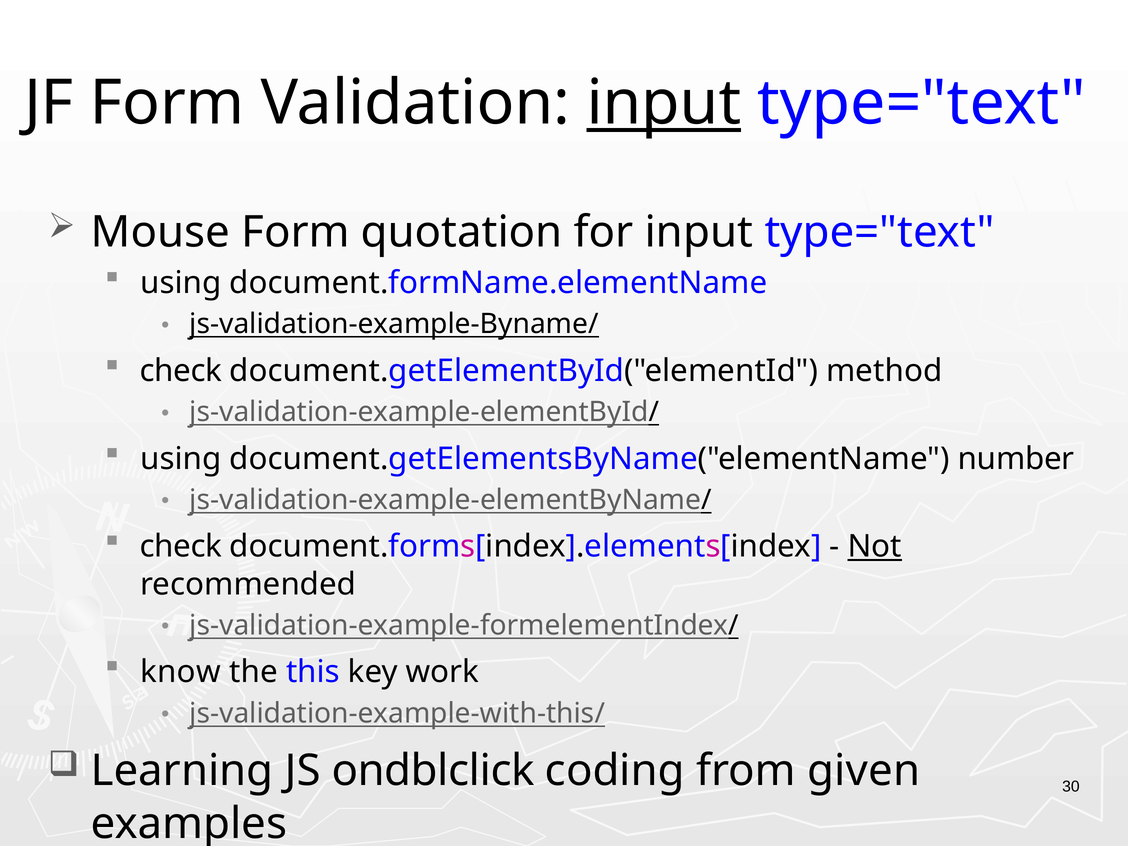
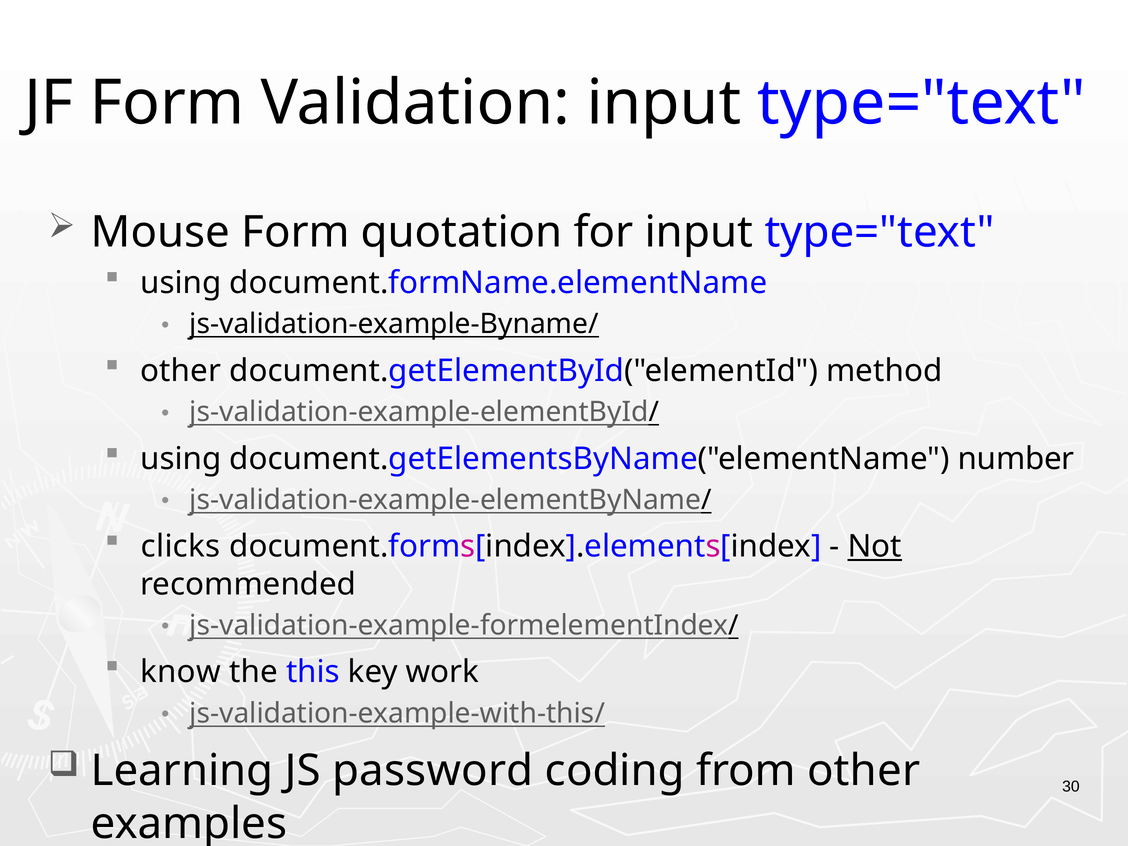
input underline: present -> none (664, 103)
check: check -> other (181, 371)
check: check -> clicks (181, 547)
ondblclick: ondblclick -> password (433, 771)
from given: given -> other (864, 771)
